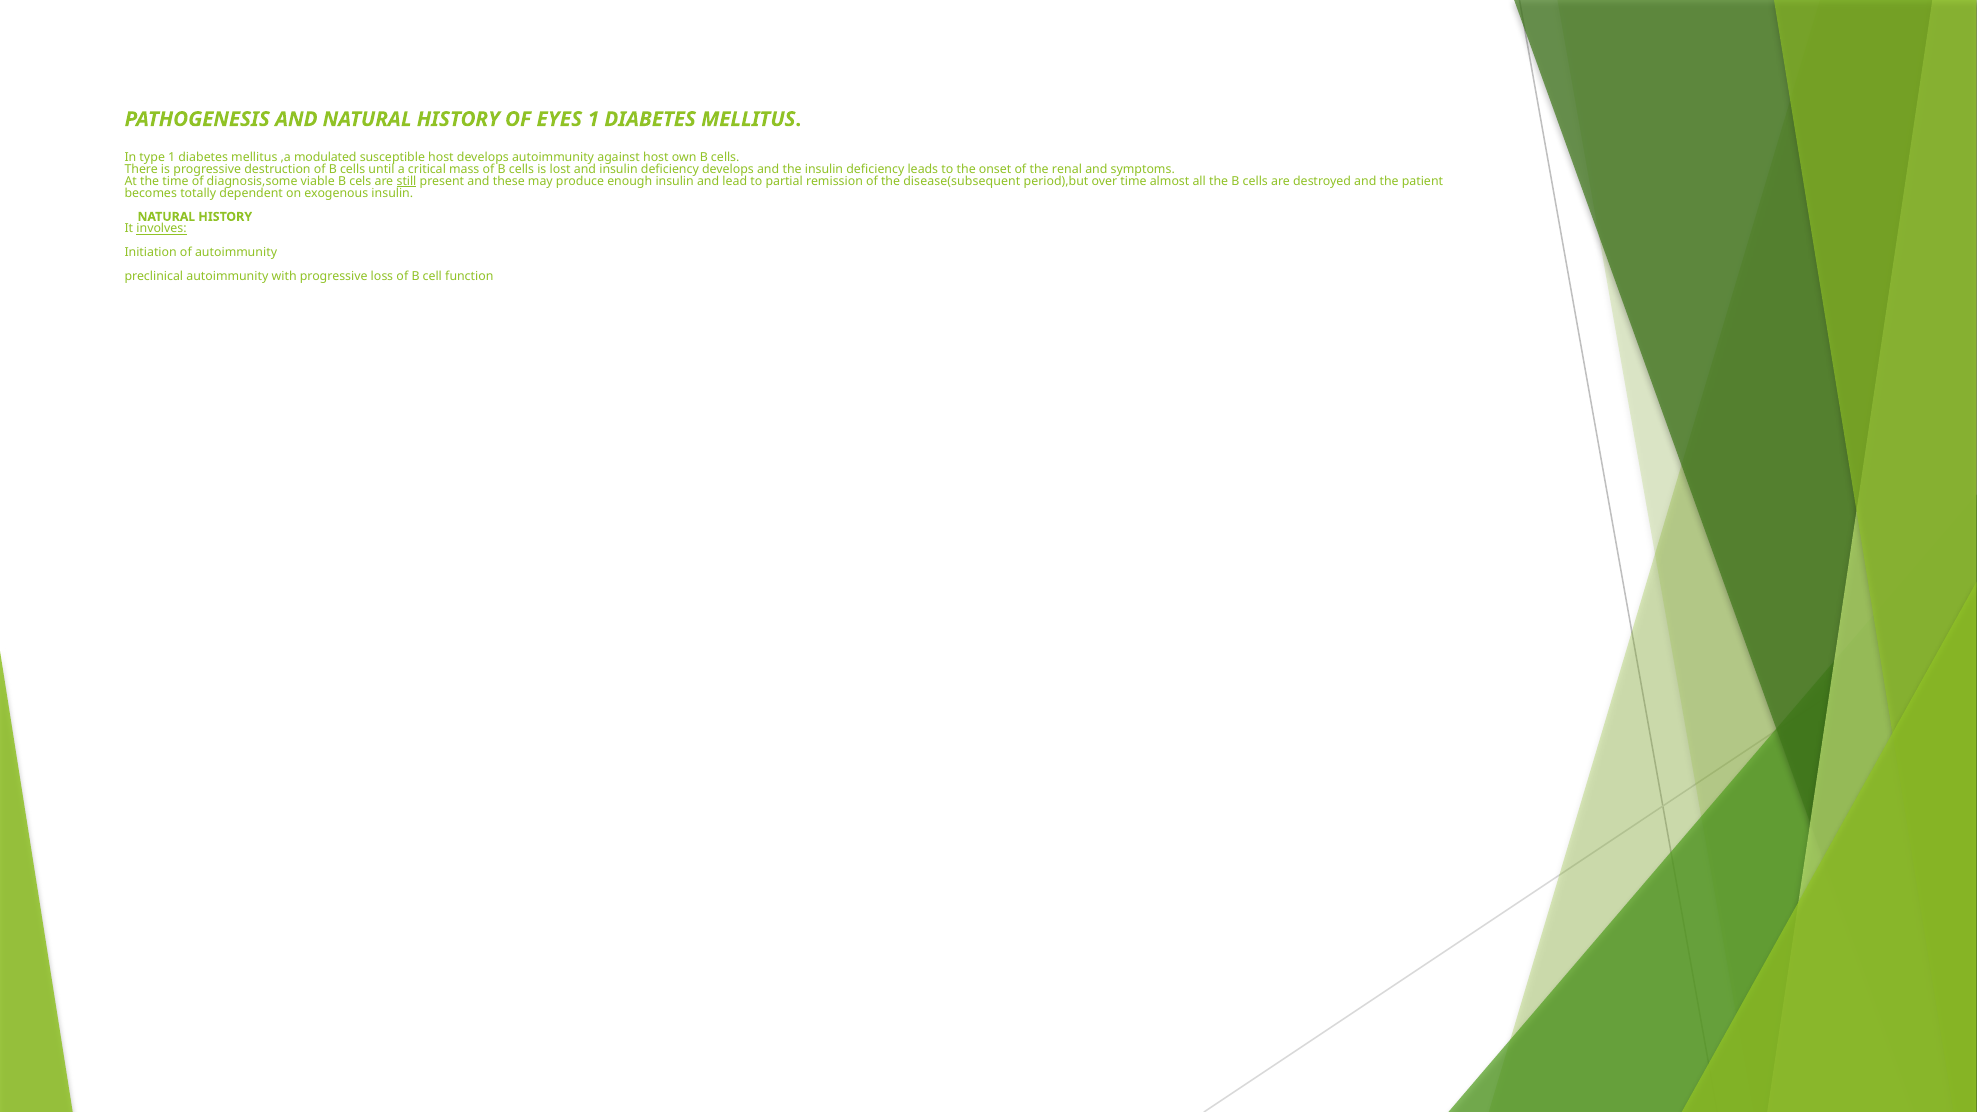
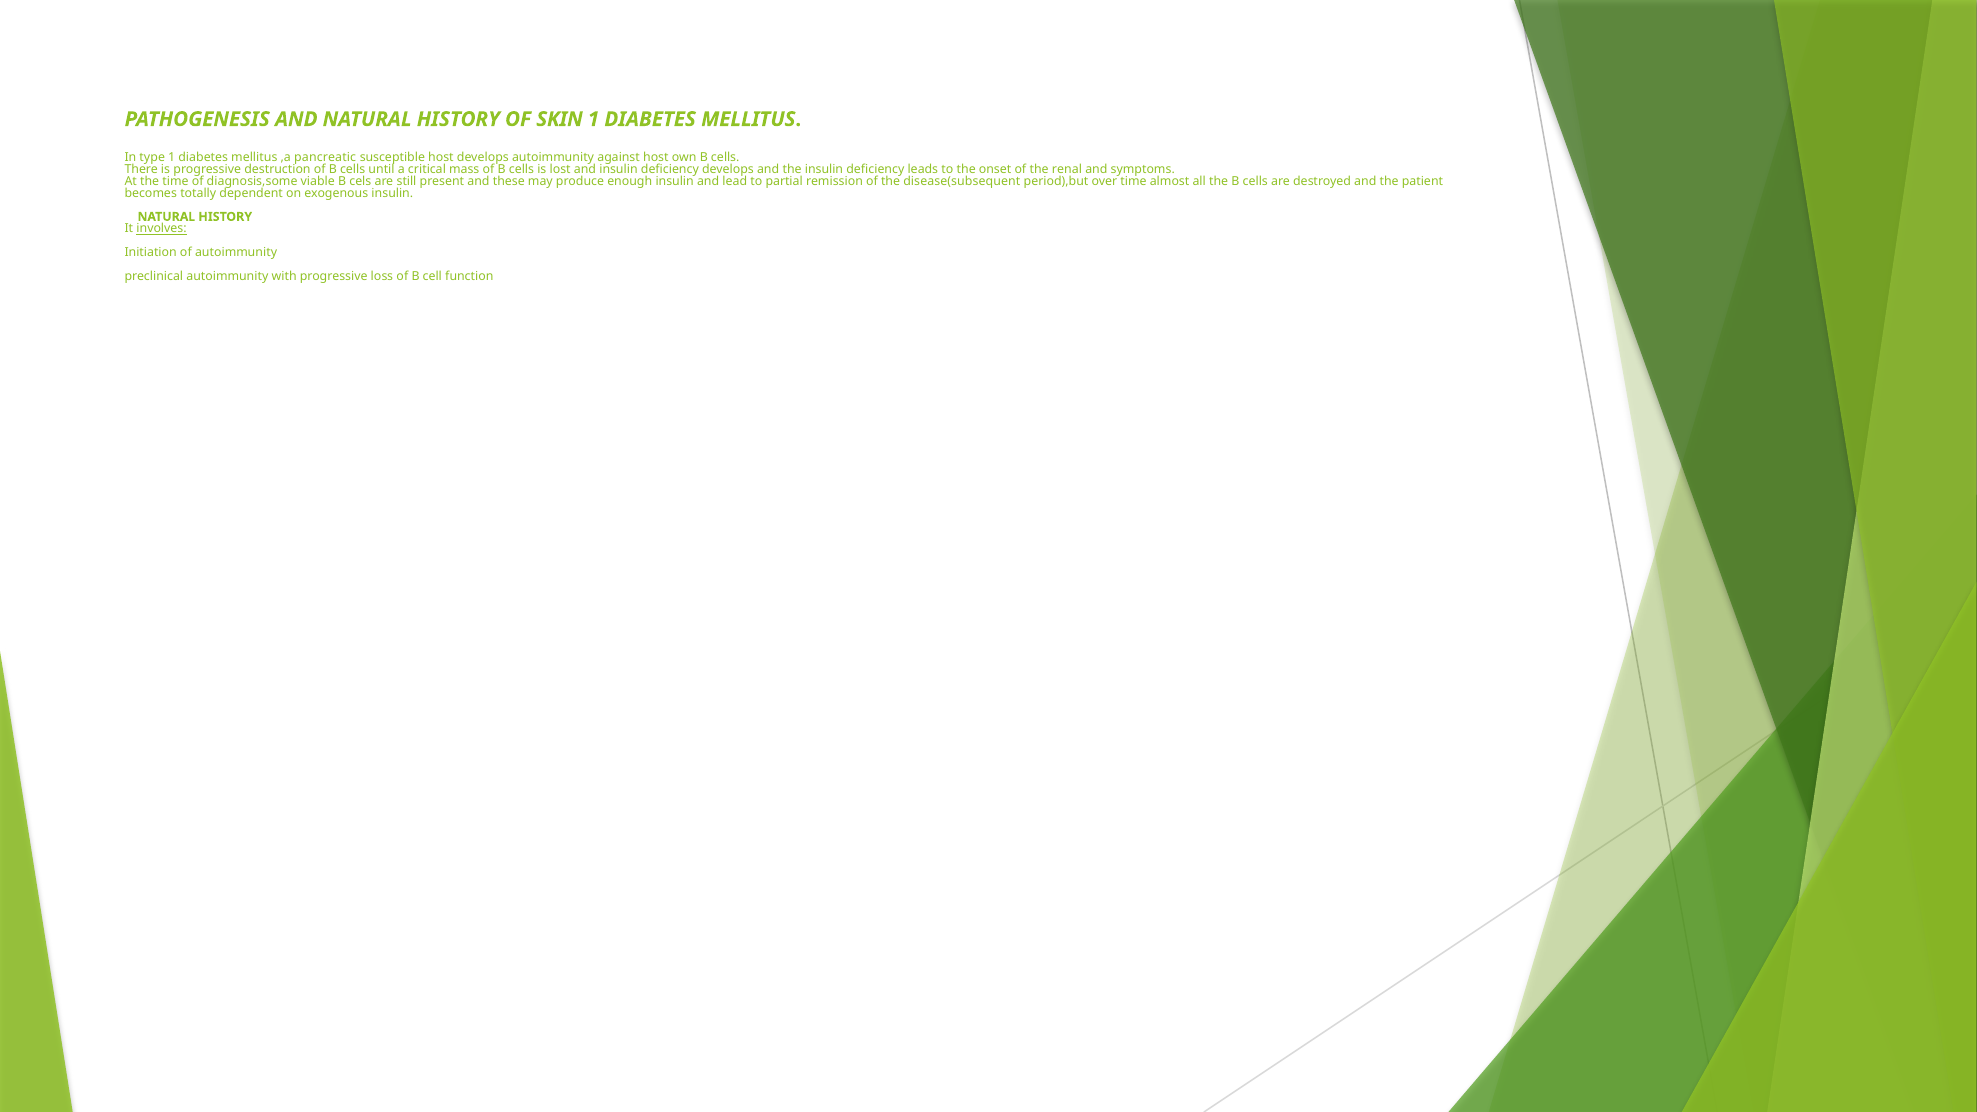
EYES: EYES -> SKIN (560, 119)
modulated: modulated -> pancreatic (325, 157)
still underline: present -> none (407, 181)
